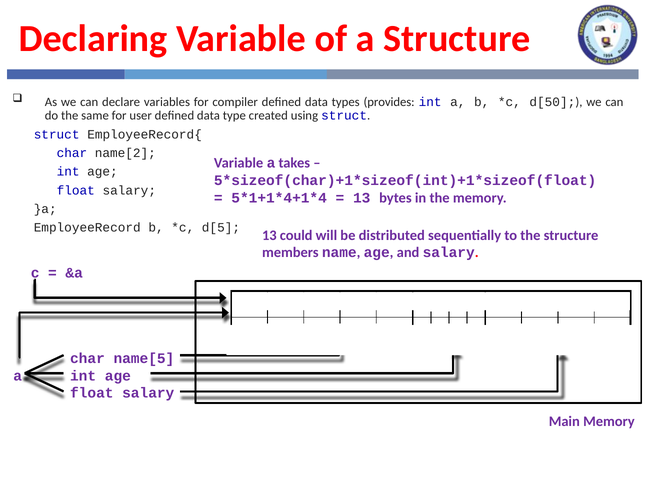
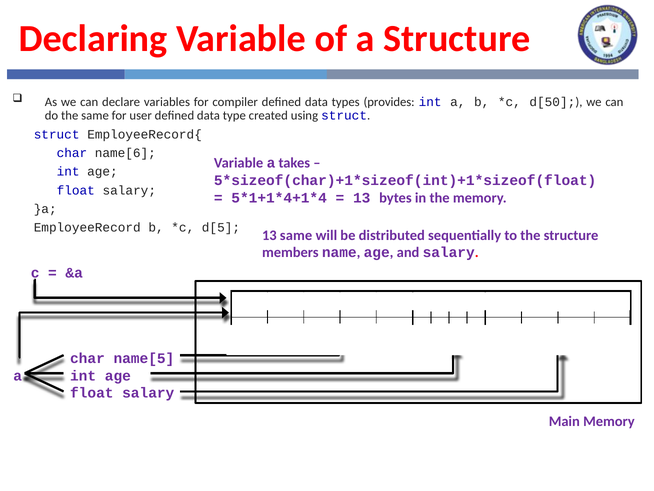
name[2: name[2 -> name[6 (125, 153)
13 could: could -> same (296, 235)
